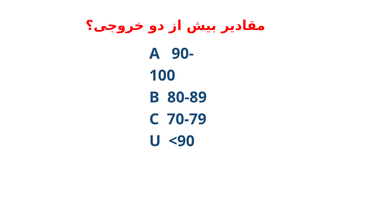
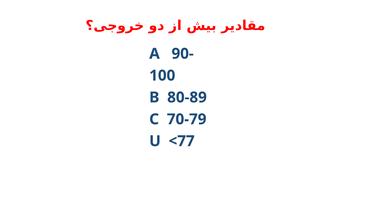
<90: <90 -> <77 (182, 141)
